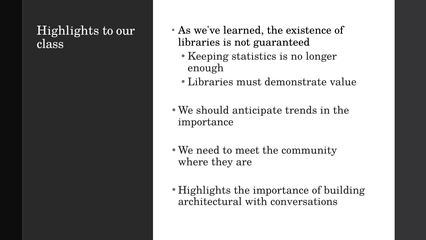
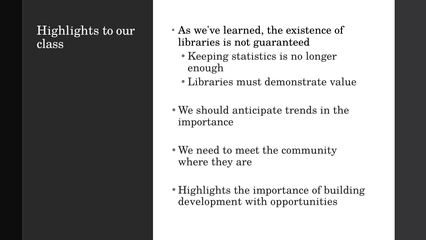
architectural: architectural -> development (210, 201)
conversations: conversations -> opportunities (304, 201)
